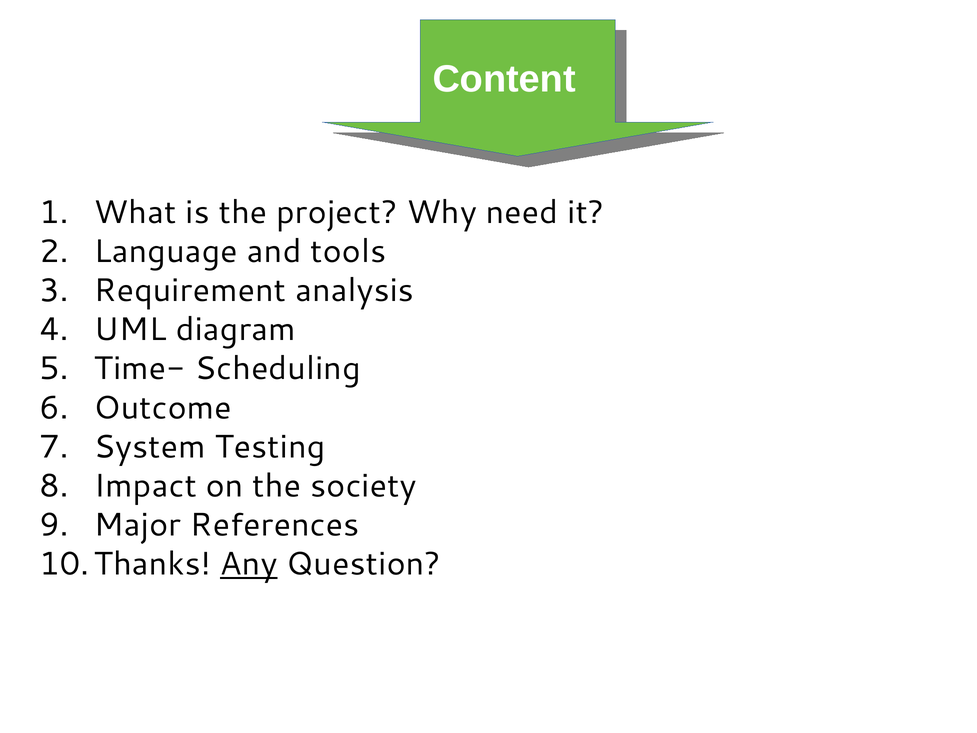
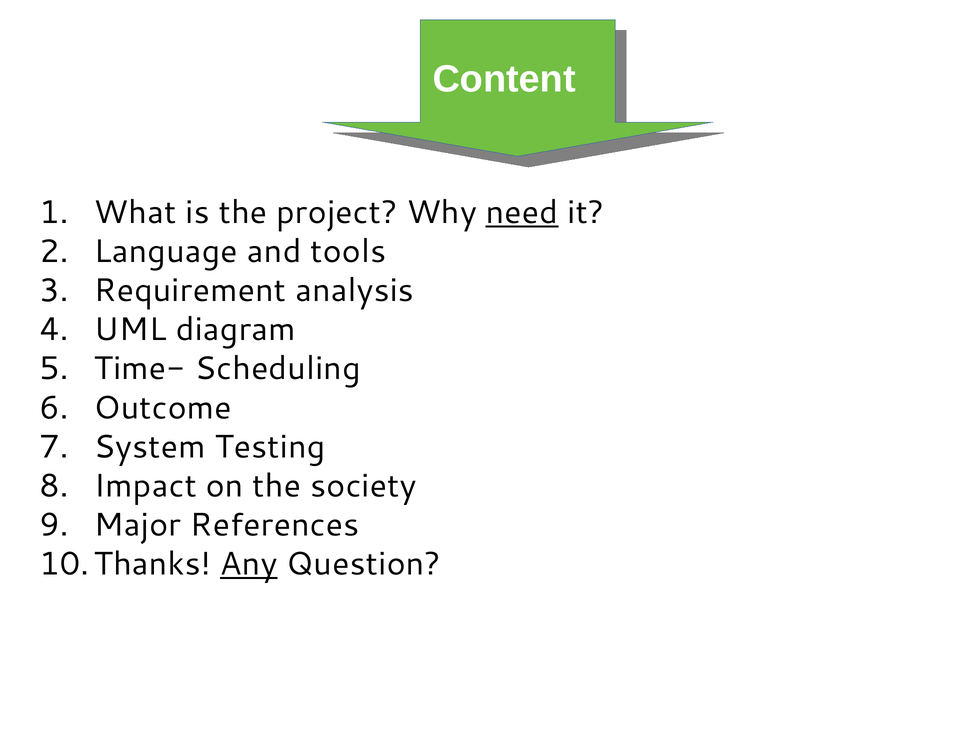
need underline: none -> present (522, 212)
